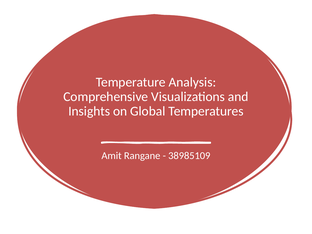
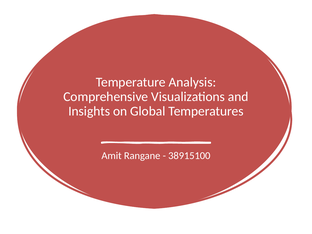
38985109: 38985109 -> 38915100 (189, 156)
